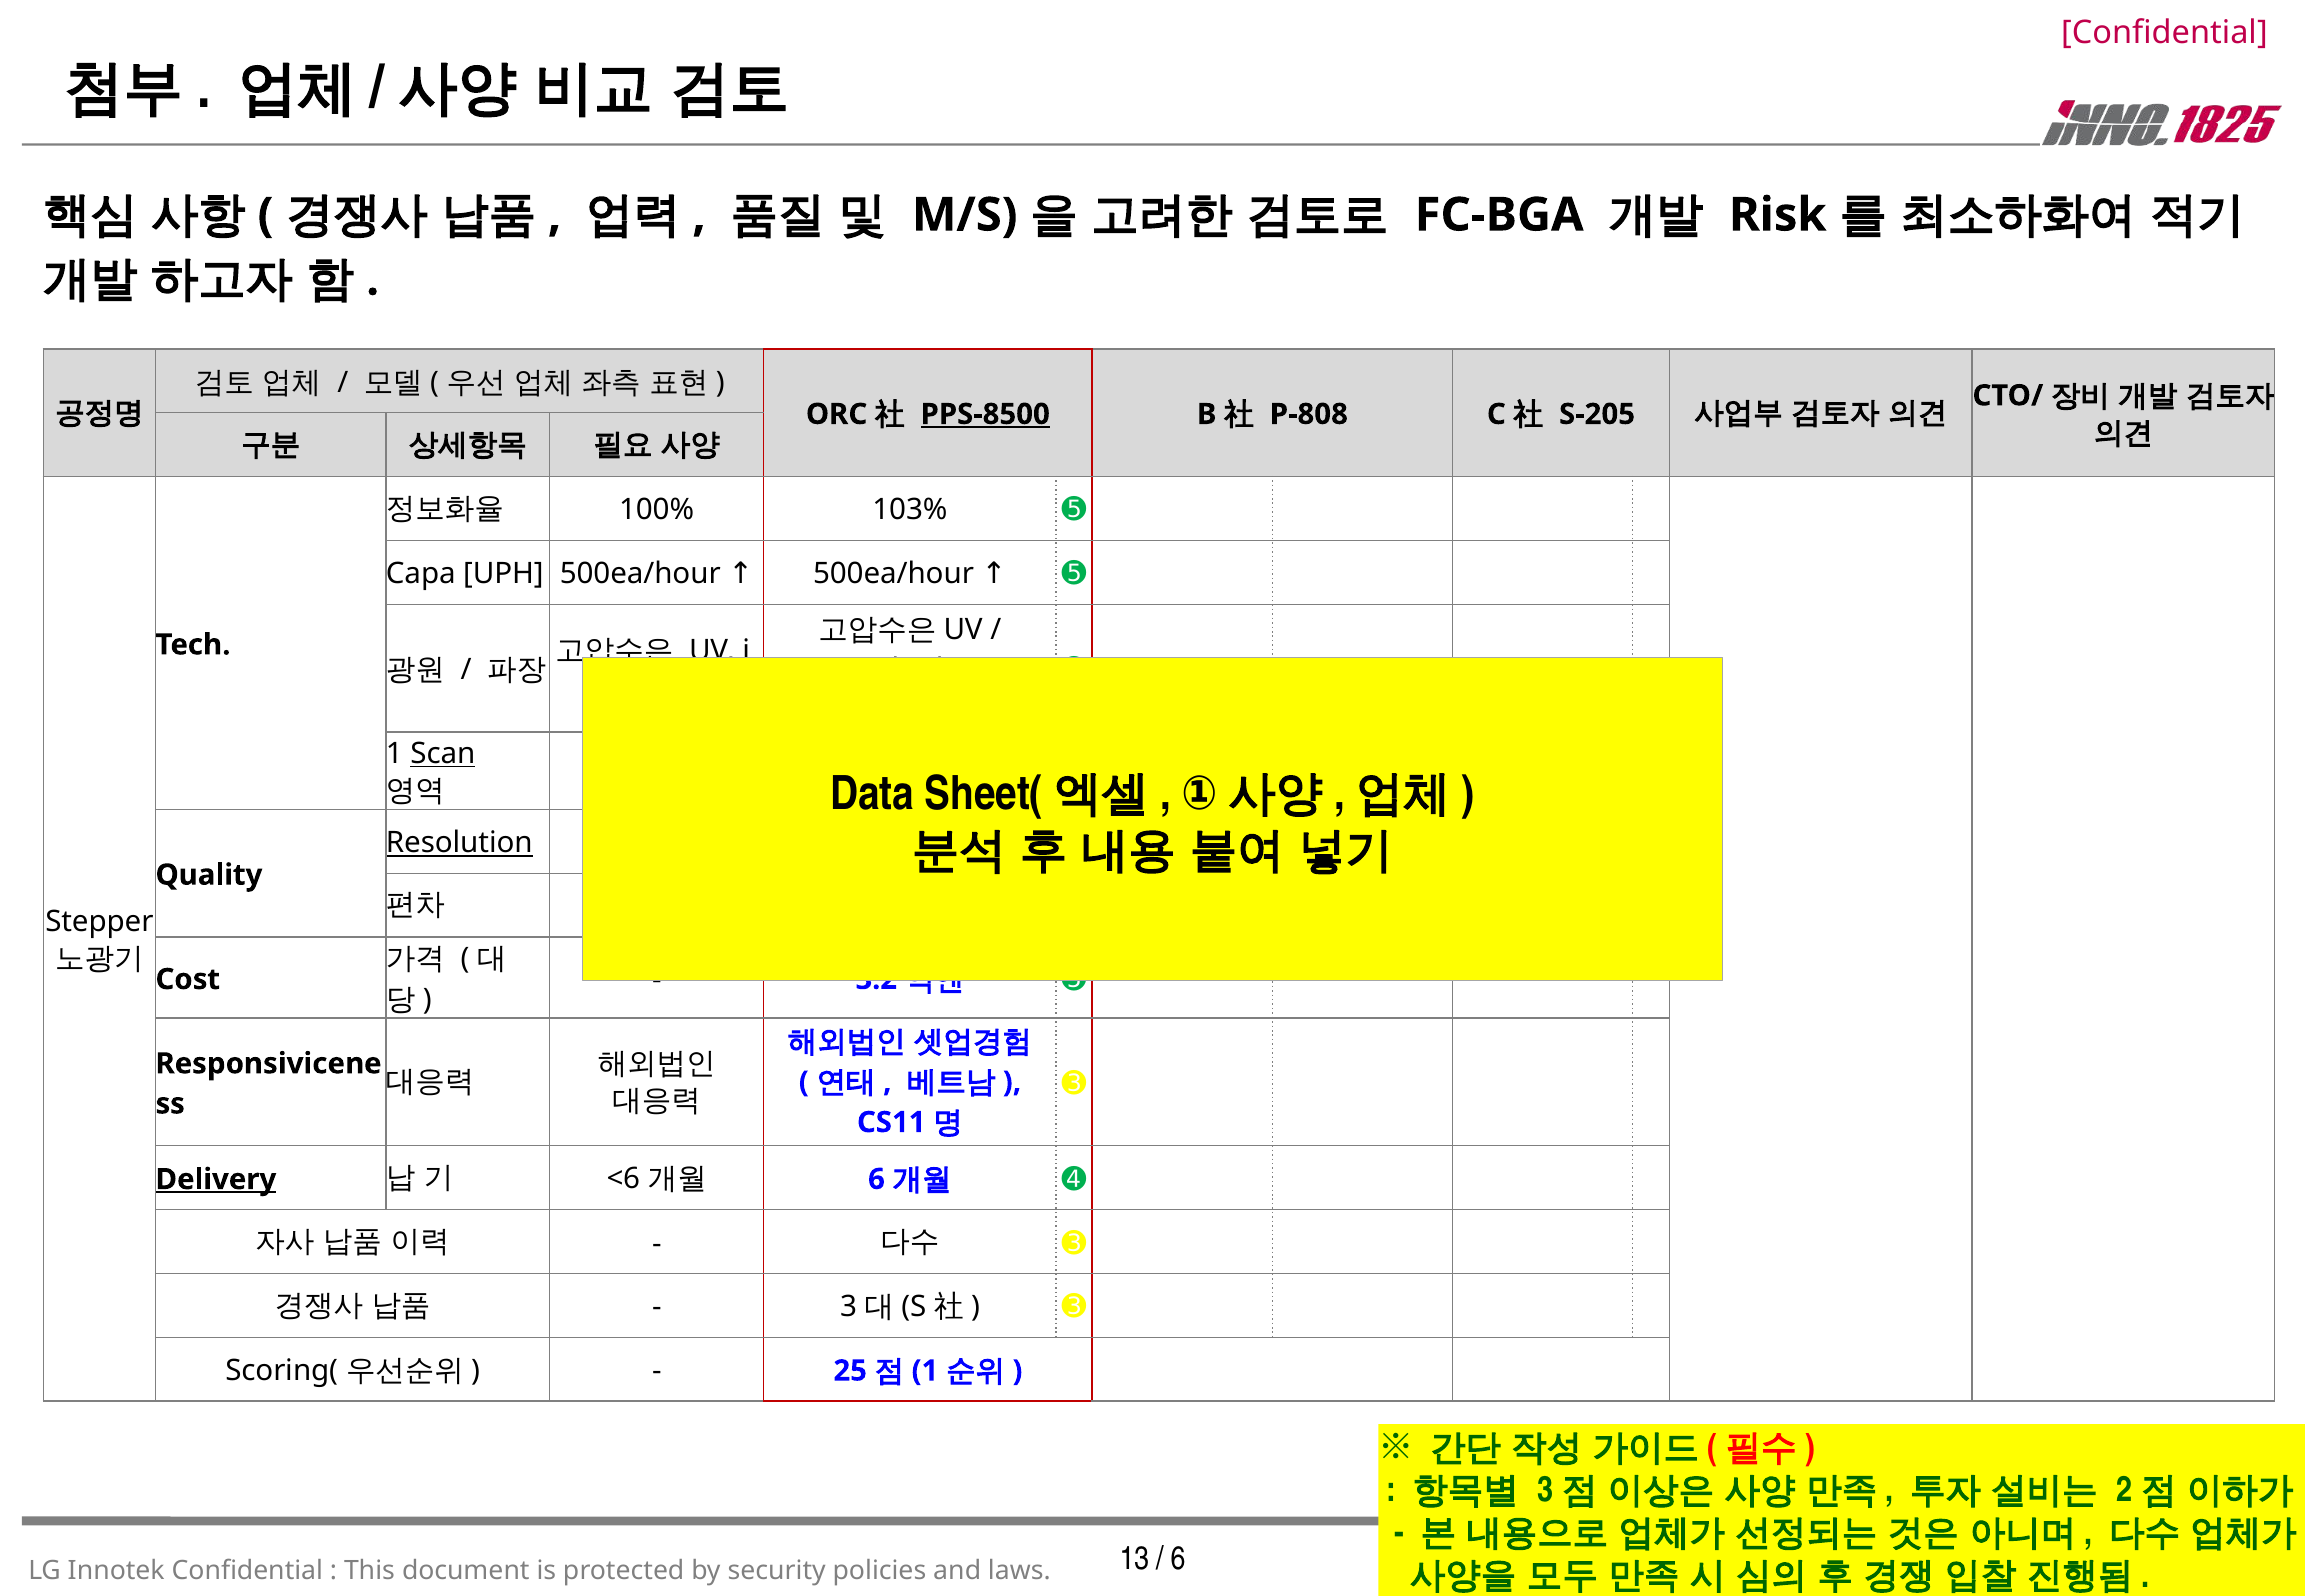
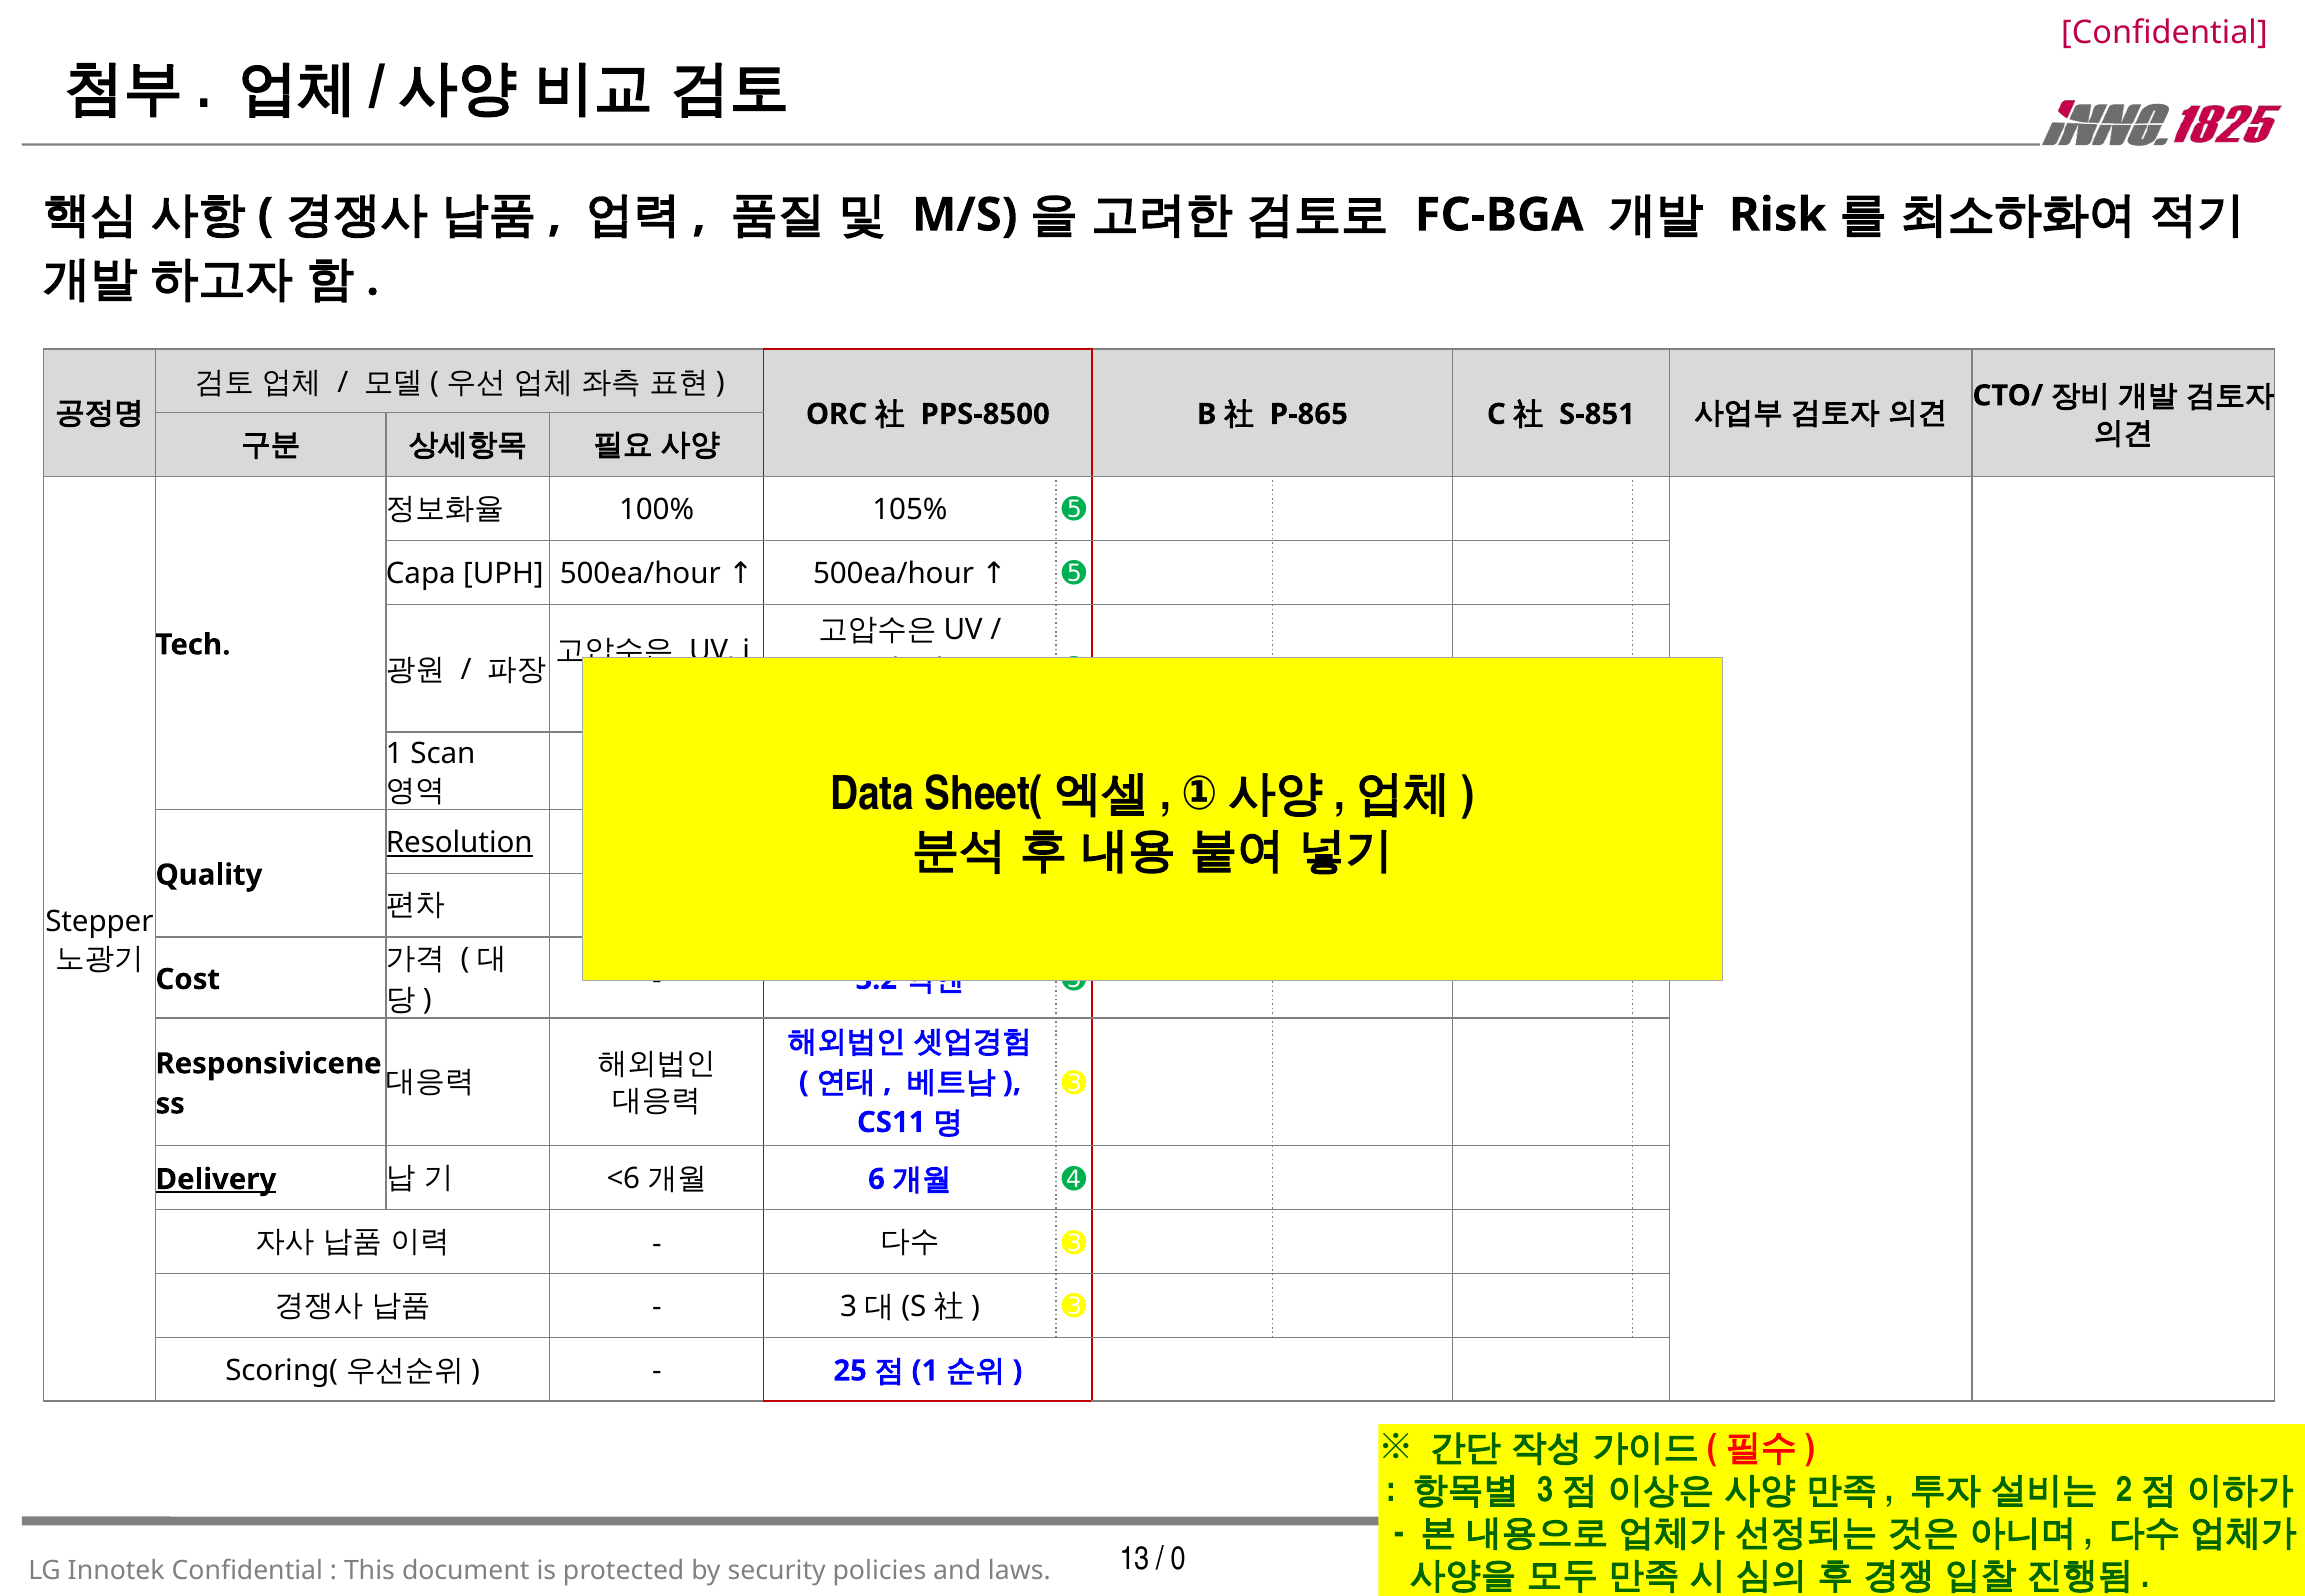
PPS-8500 underline: present -> none (985, 414)
P-808: P-808 -> P-865 (1309, 414)
S-205: S-205 -> S-851 (1597, 414)
103%: 103% -> 105% (910, 510)
Scan underline: present -> none (443, 754)
6: 6 -> 0 (1178, 1559)
